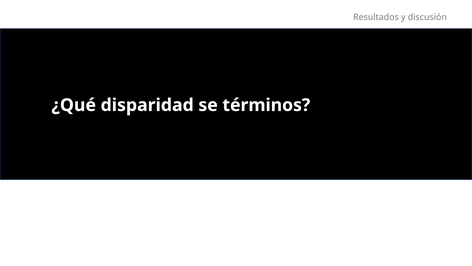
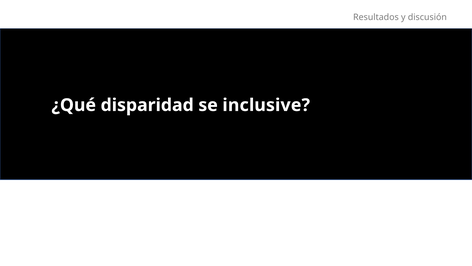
términos: términos -> inclusive (266, 105)
